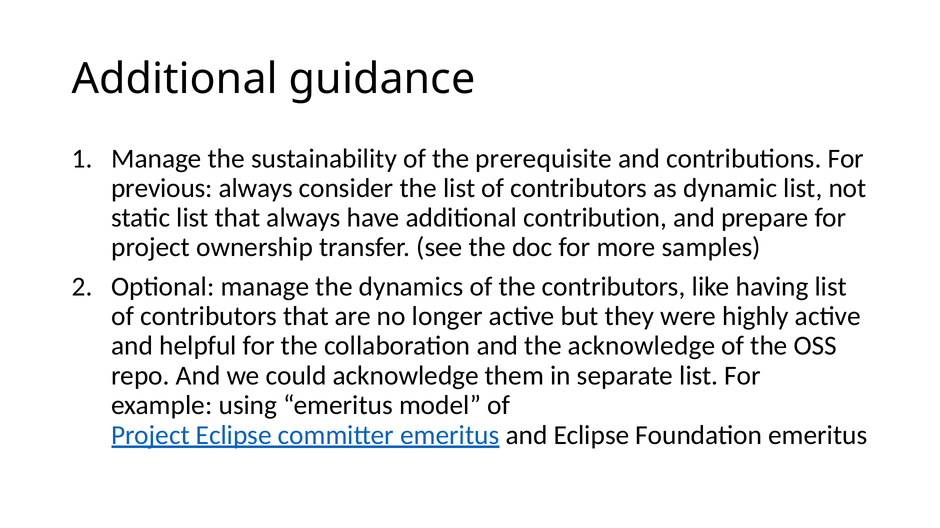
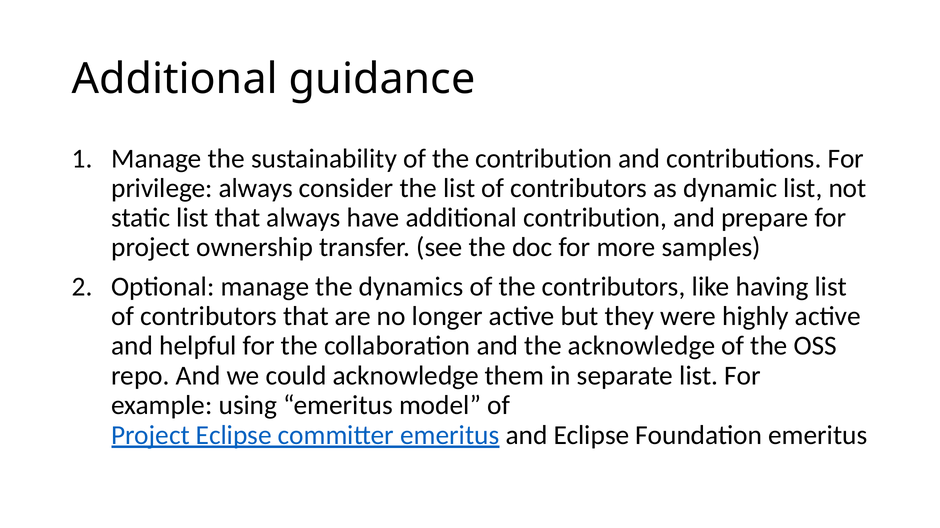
the prerequisite: prerequisite -> contribution (544, 159)
previous: previous -> privilege (162, 189)
